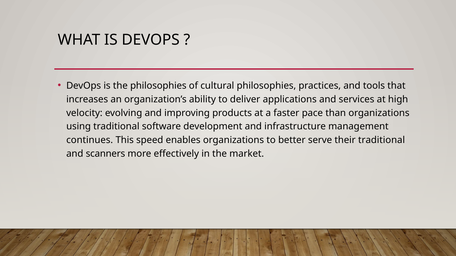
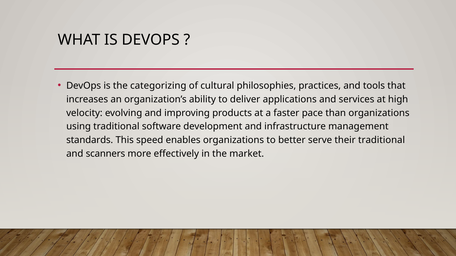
the philosophies: philosophies -> categorizing (158, 86)
continues: continues -> standards (90, 140)
